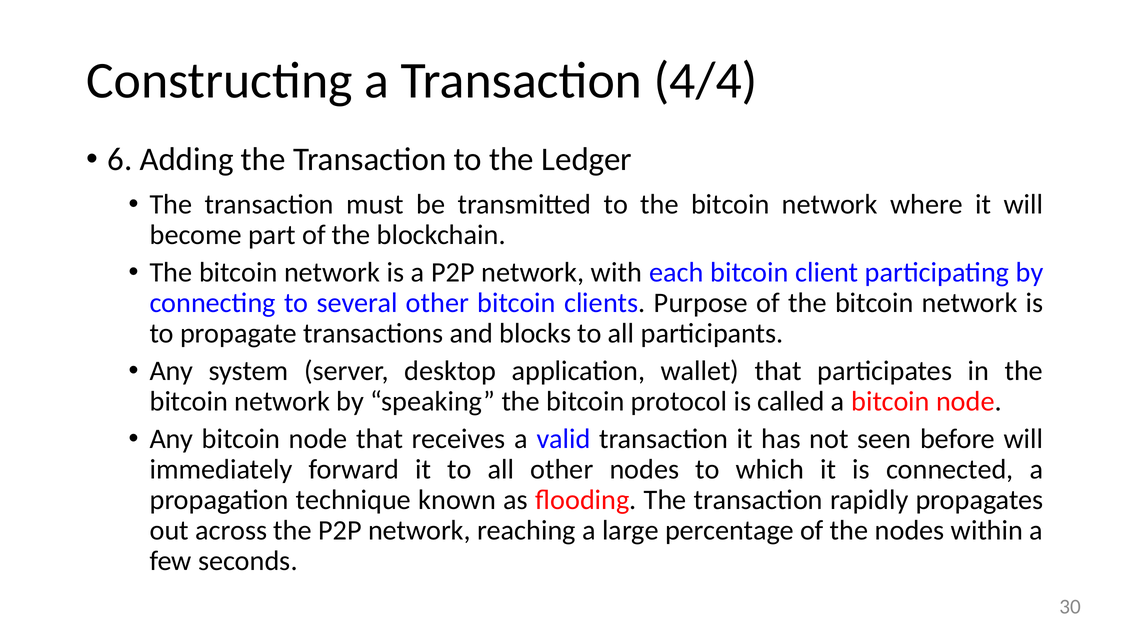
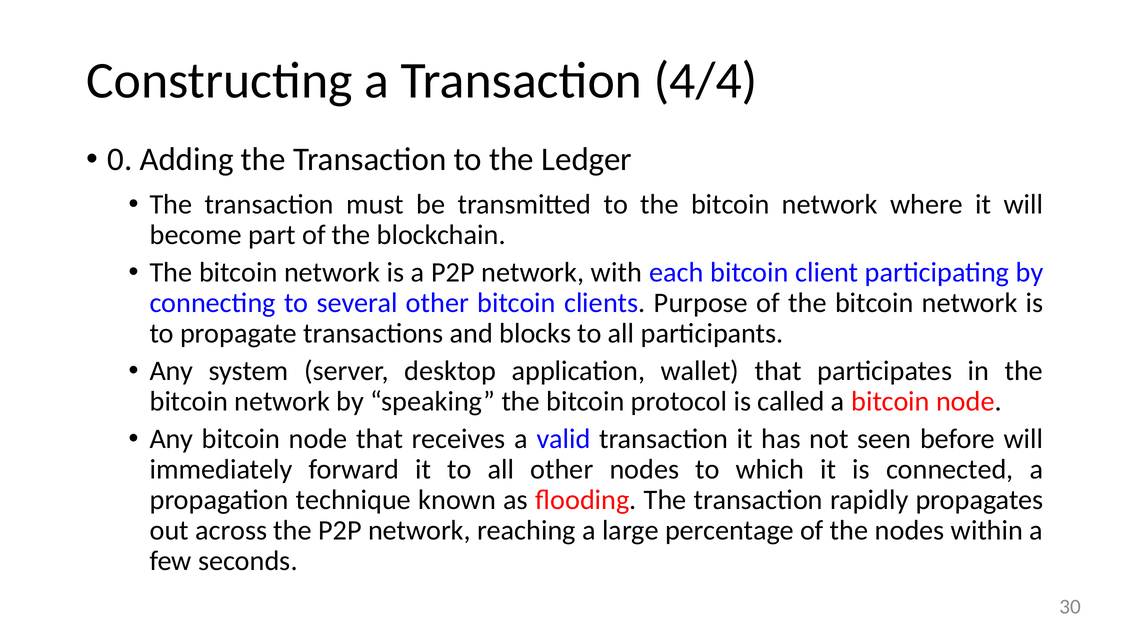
6: 6 -> 0 (120, 160)
